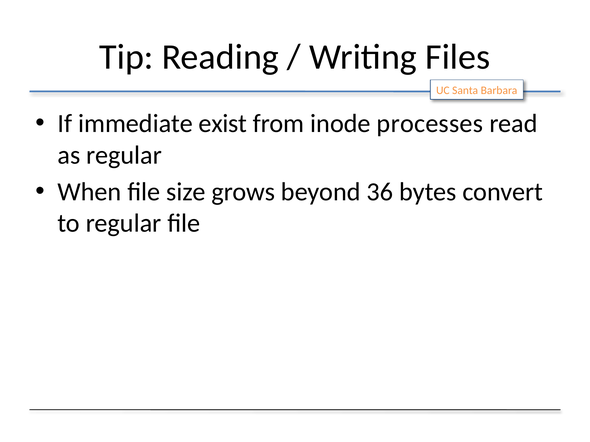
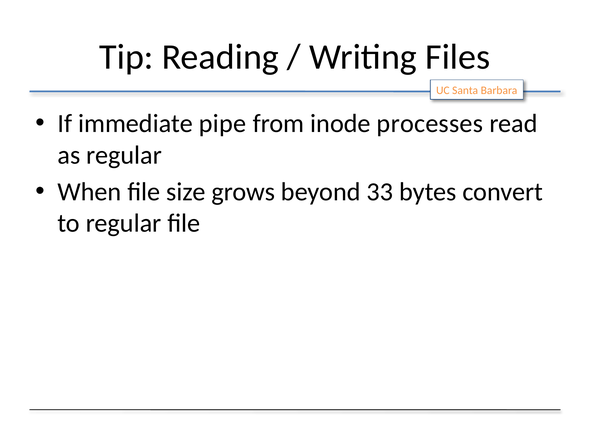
exist: exist -> pipe (223, 124)
36: 36 -> 33 (380, 192)
